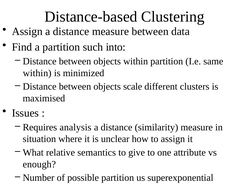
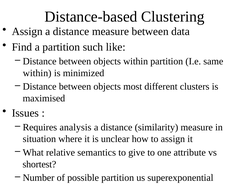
into: into -> like (116, 47)
scale: scale -> most (133, 86)
enough: enough -> shortest (39, 164)
